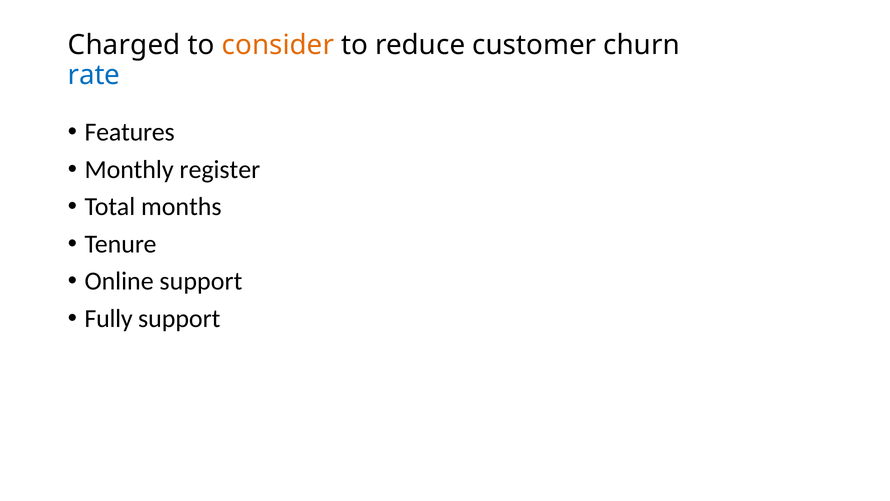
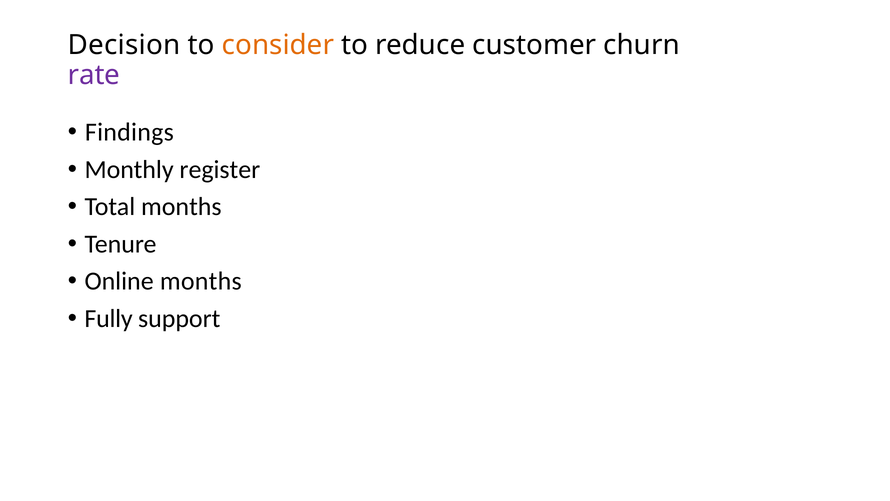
Charged: Charged -> Decision (124, 45)
rate colour: blue -> purple (94, 75)
Features: Features -> Findings (129, 132)
Online support: support -> months (201, 281)
